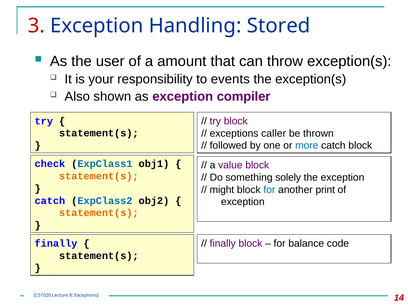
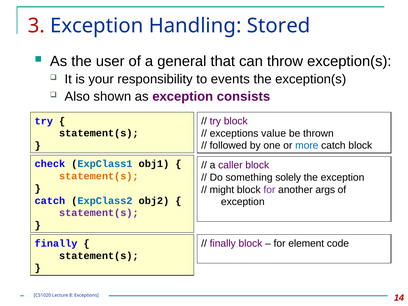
amount: amount -> general (182, 61)
compiler: compiler -> consists (243, 97)
caller: caller -> value (274, 133)
value: value -> caller (230, 165)
for colour: blue -> purple (269, 190)
print: print -> args (325, 190)
statement(s colour: orange -> purple (99, 213)
balance: balance -> element (306, 243)
